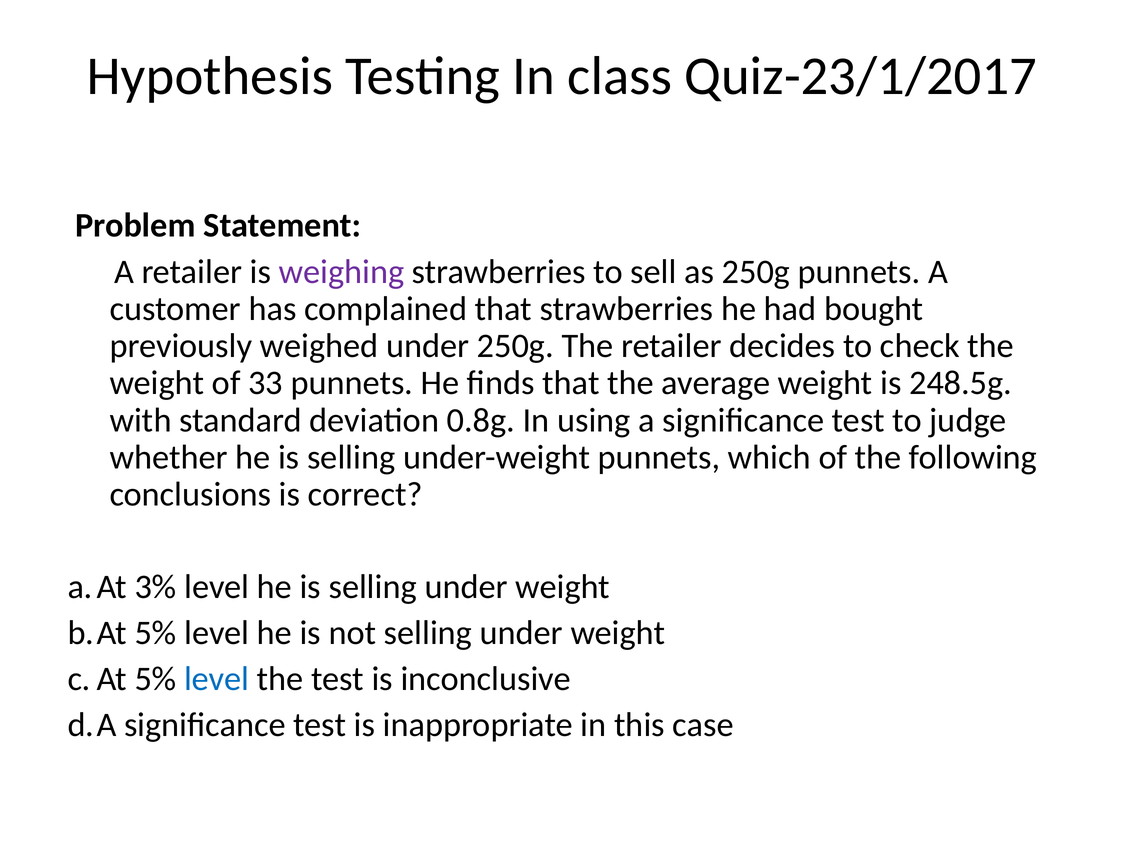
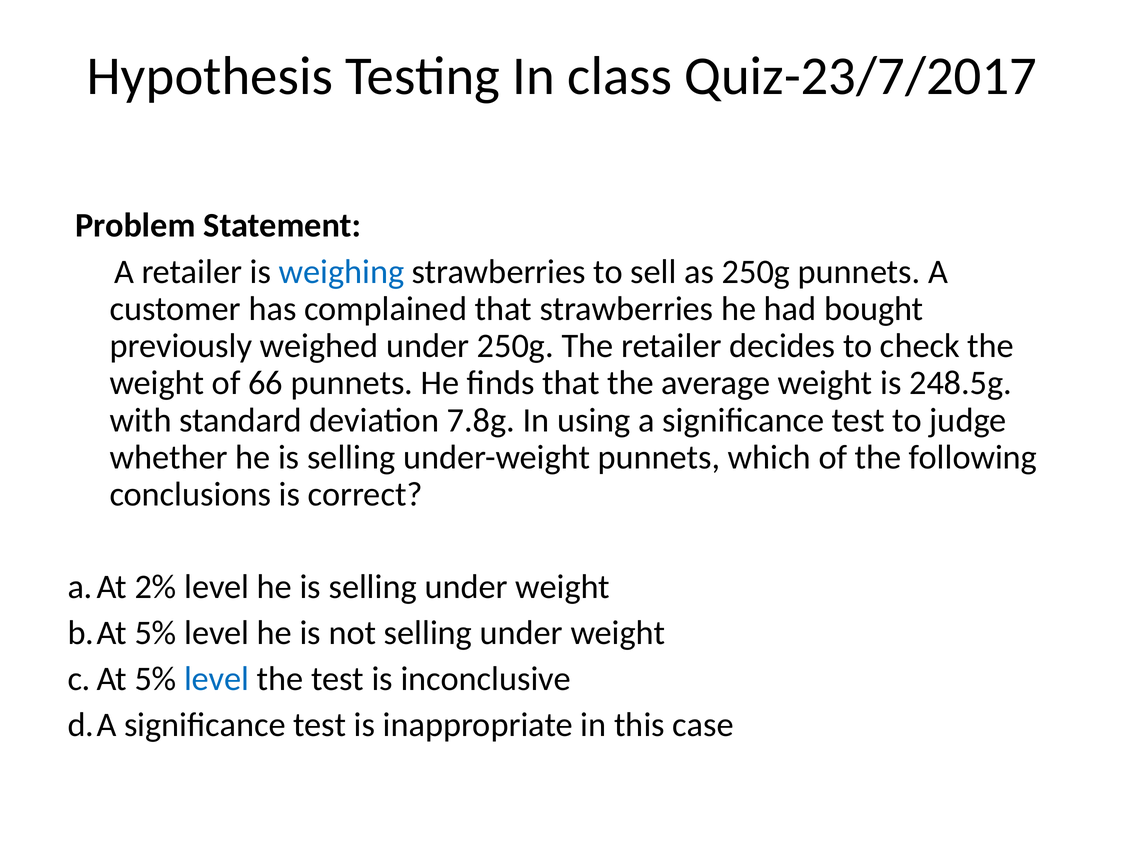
Quiz-23/1/2017: Quiz-23/1/2017 -> Quiz-23/7/2017 (861, 76)
weighing colour: purple -> blue (342, 272)
33: 33 -> 66 (266, 383)
0.8g: 0.8g -> 7.8g (481, 420)
3%: 3% -> 2% (155, 587)
